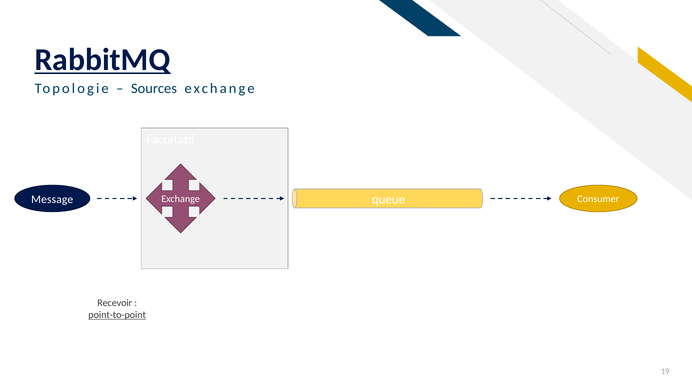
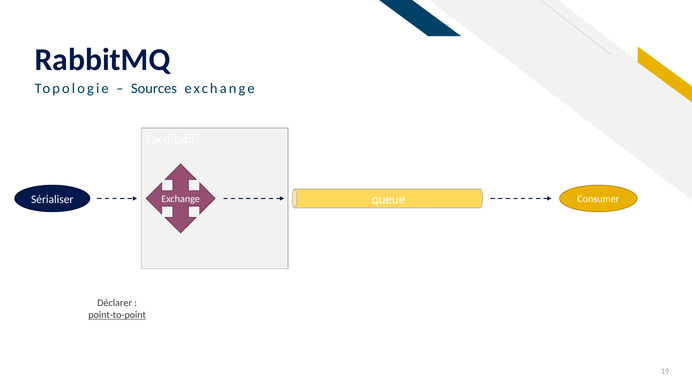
RabbitMQ underline: present -> none (102, 60)
Message: Message -> Sérialiser (52, 199)
Recevoir: Recevoir -> Déclarer (115, 303)
